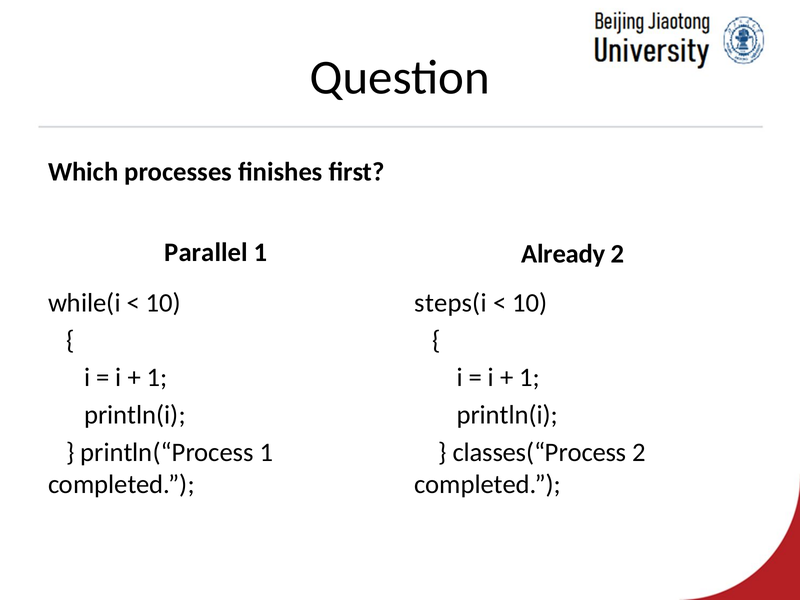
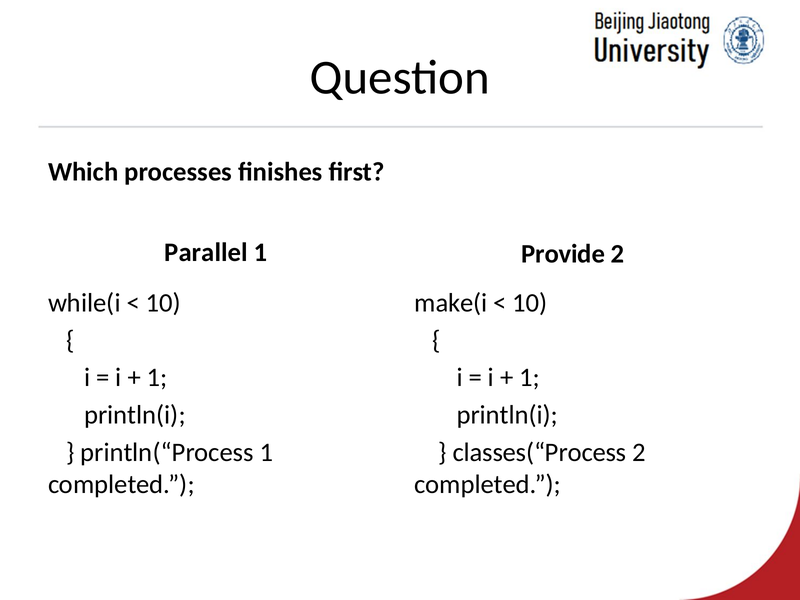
Already: Already -> Provide (563, 254)
steps(i: steps(i -> make(i (451, 303)
